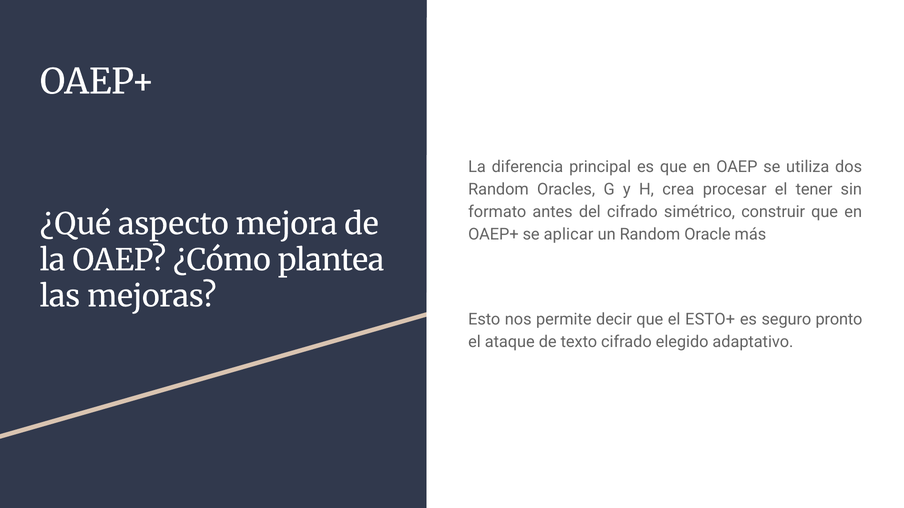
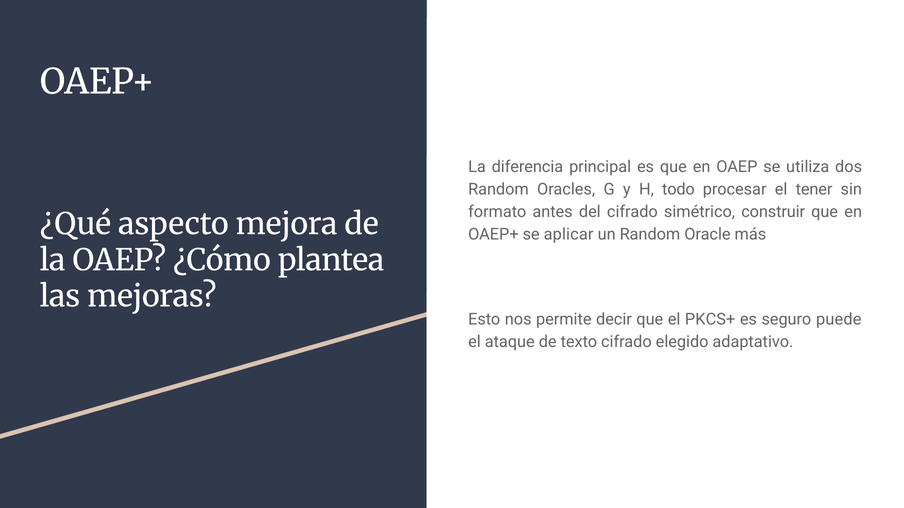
crea: crea -> todo (678, 190)
ESTO+: ESTO+ -> PKCS+ (710, 320)
pronto: pronto -> puede (839, 320)
